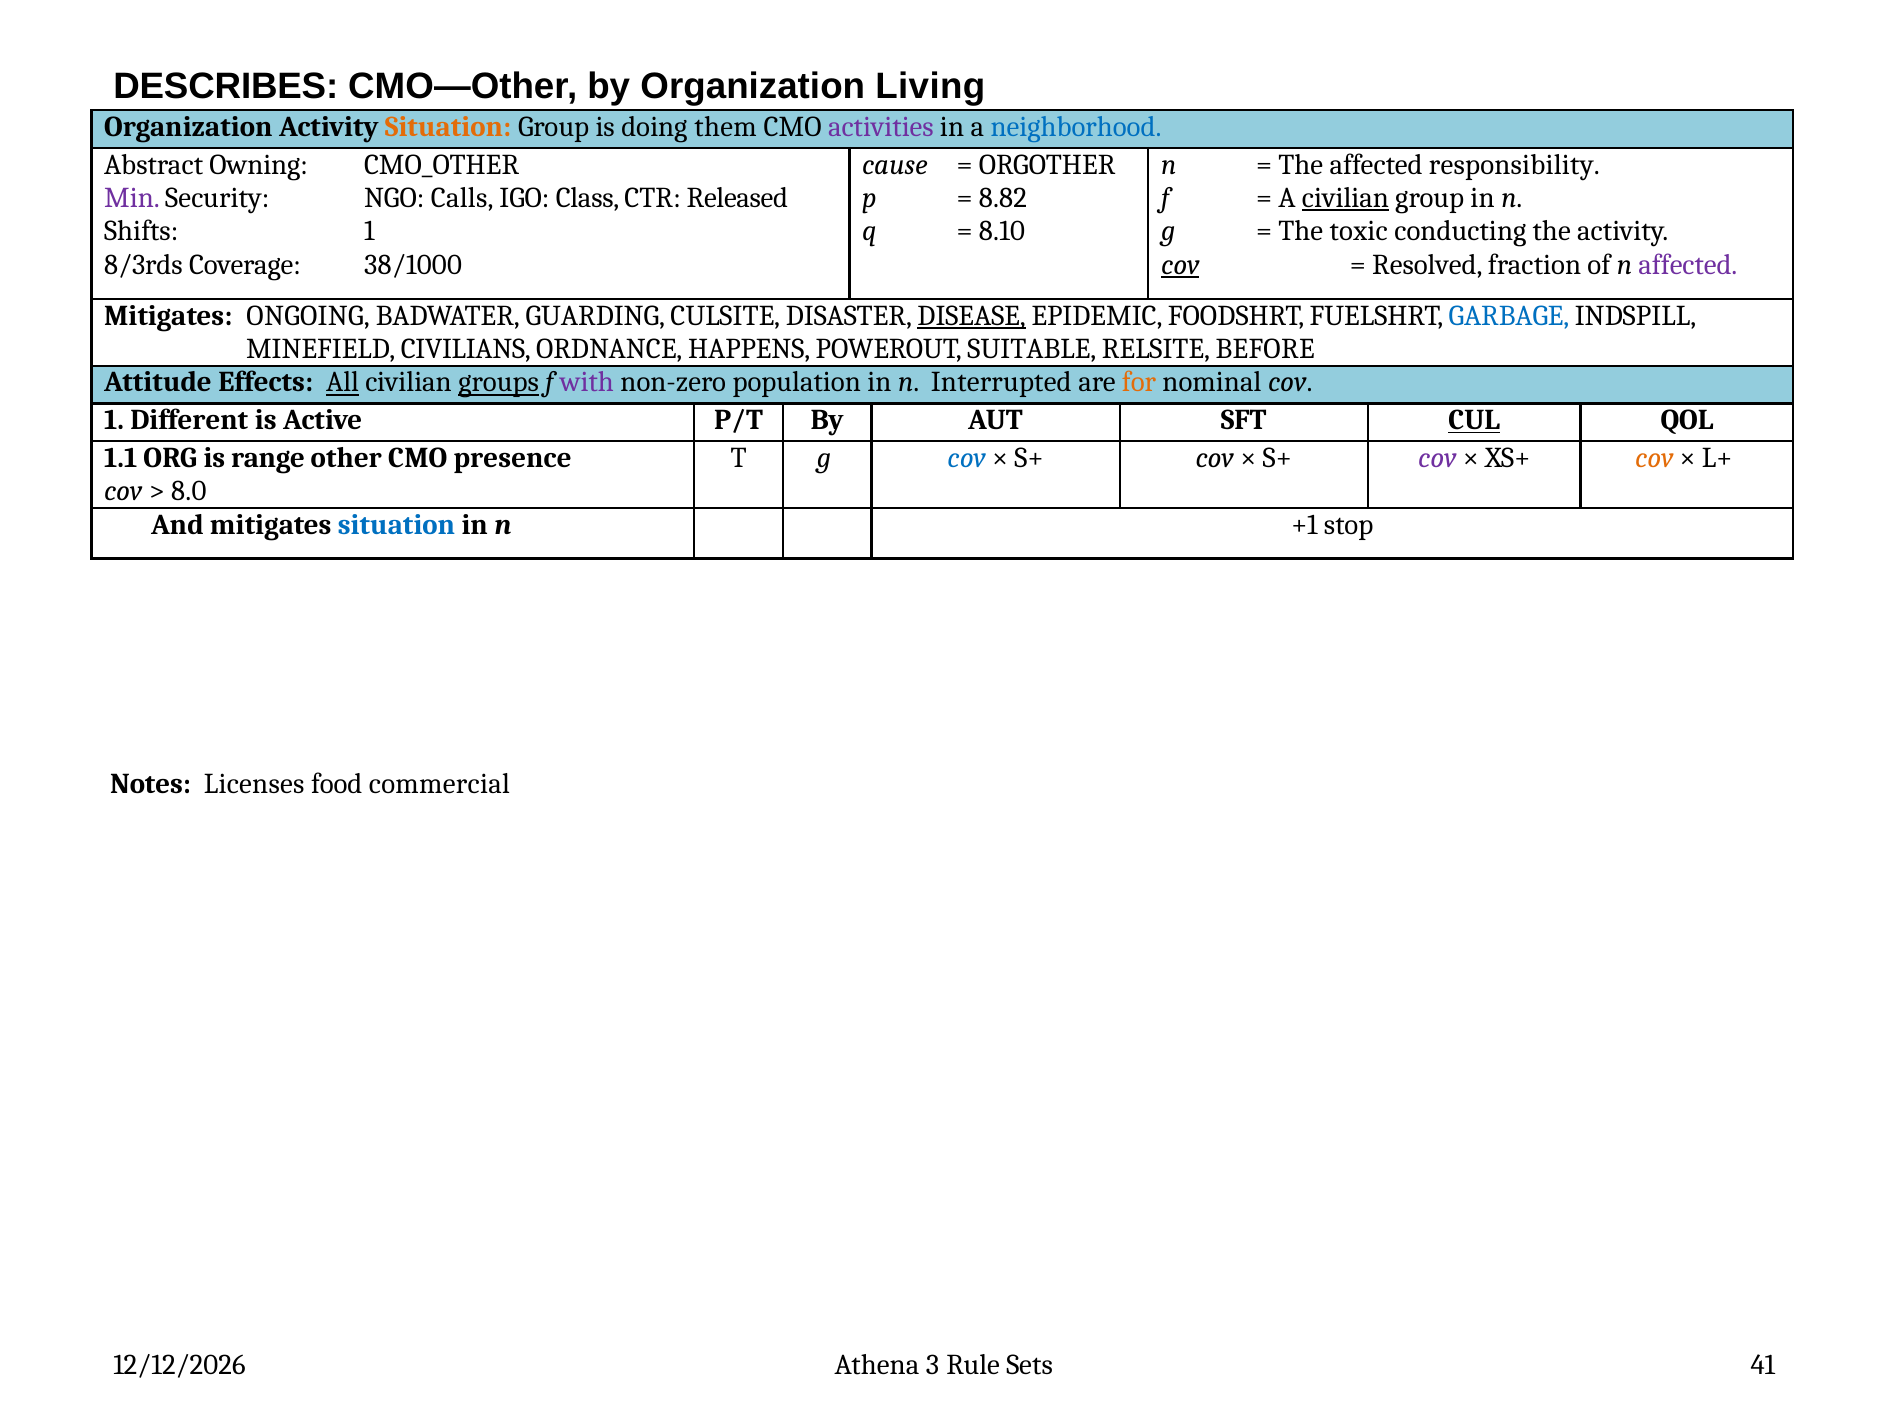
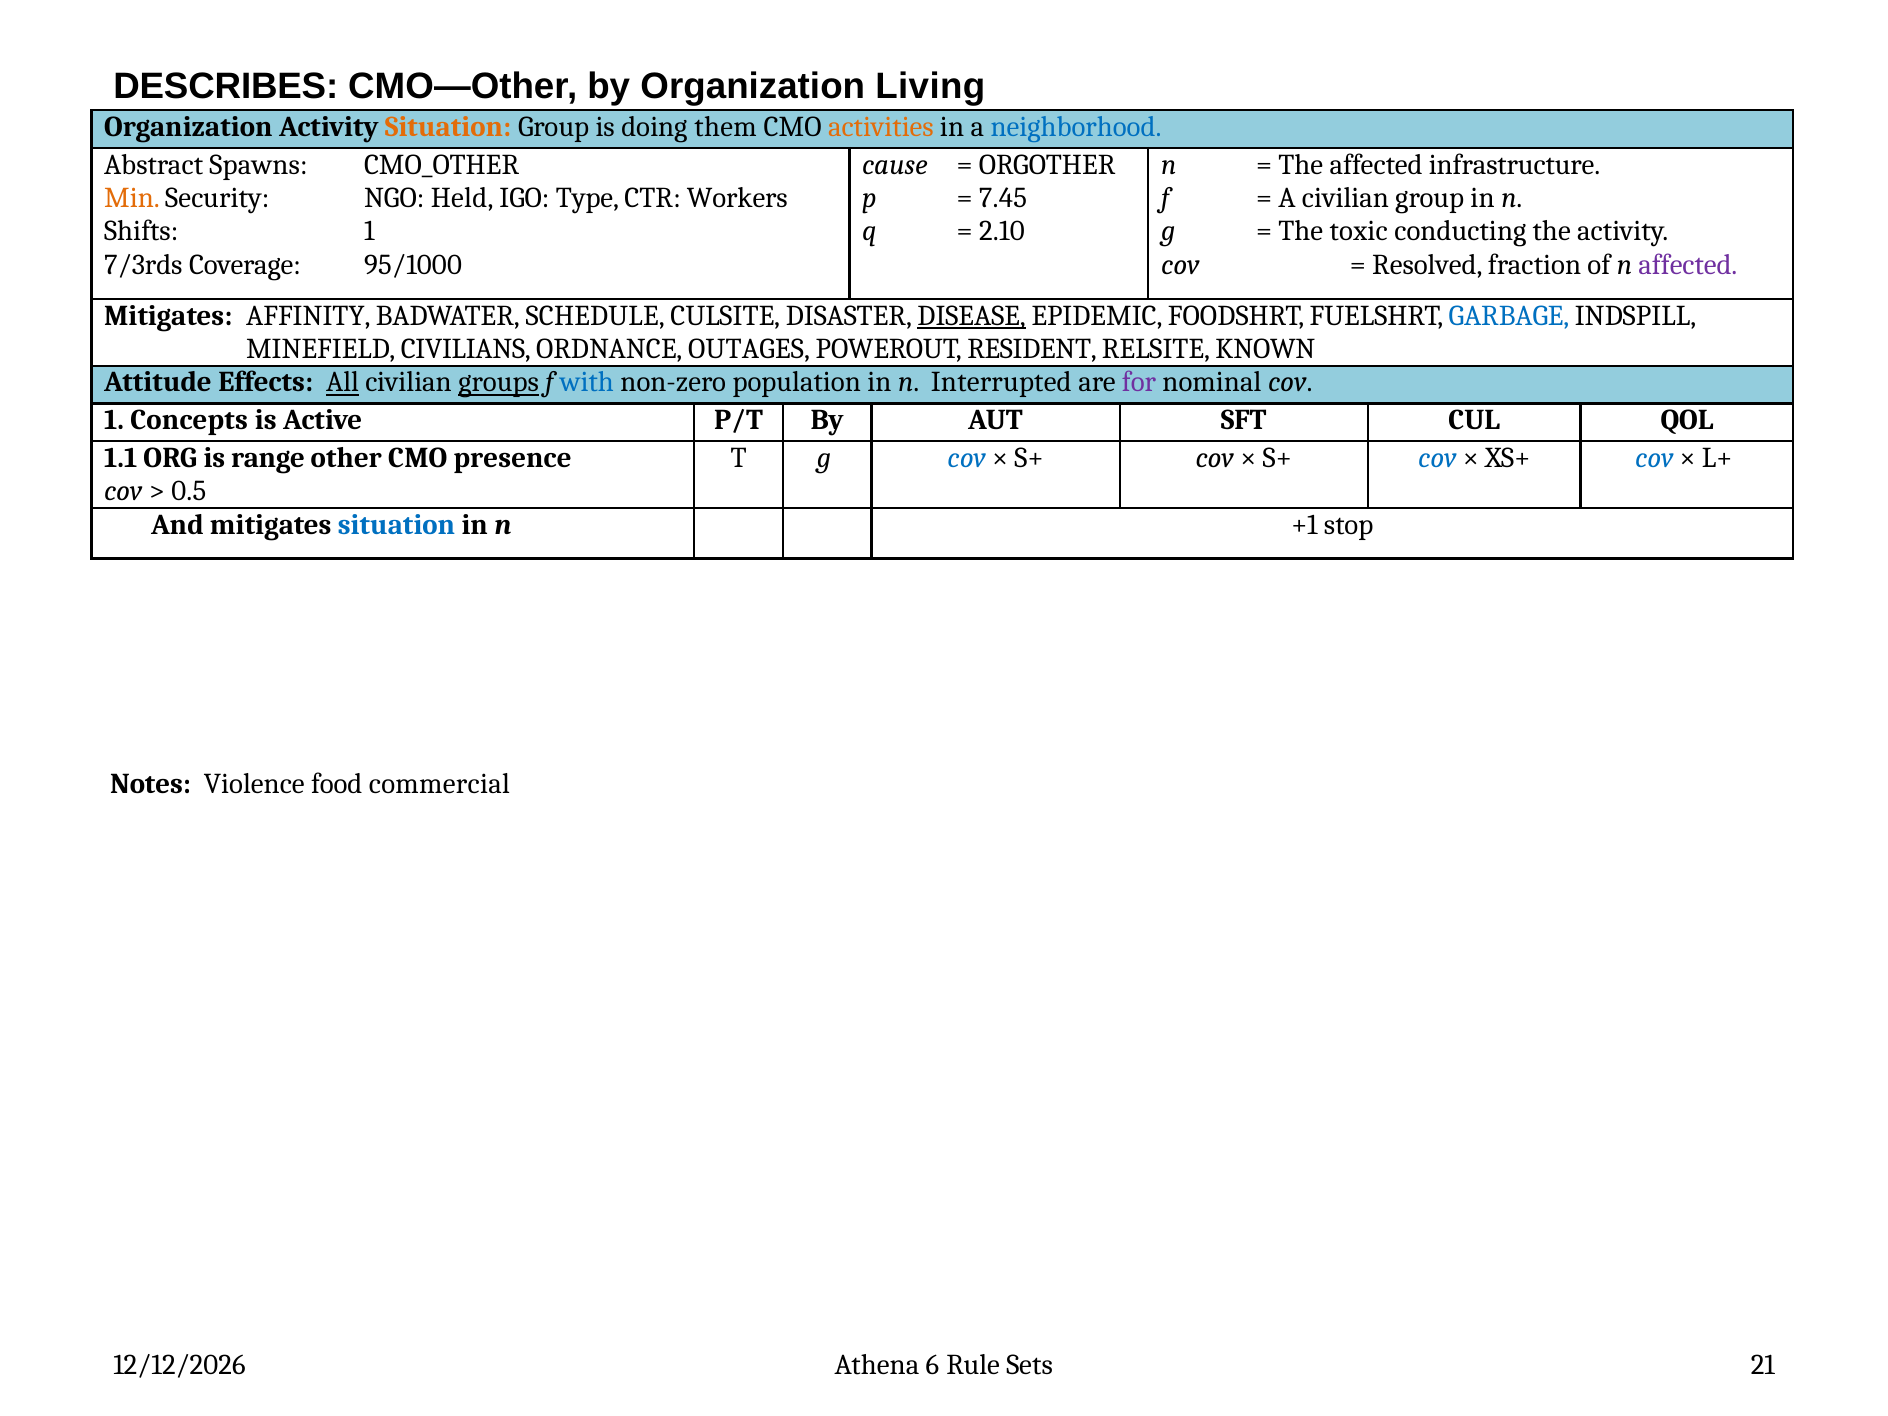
activities colour: purple -> orange (881, 127)
Owning: Owning -> Spawns (259, 164)
responsibility: responsibility -> infrastructure (1515, 164)
Min colour: purple -> orange (132, 198)
Calls: Calls -> Held (462, 198)
Class: Class -> Type (587, 198)
Released: Released -> Workers (737, 198)
8.82: 8.82 -> 7.45 (1003, 198)
civilian underline: present -> none (1345, 198)
8.10: 8.10 -> 2.10 (1002, 231)
8/3rds: 8/3rds -> 7/3rds (143, 265)
38/1000: 38/1000 -> 95/1000 (413, 265)
cov underline: present -> none (1180, 265)
ONGOING: ONGOING -> AFFINITY (308, 316)
GUARDING: GUARDING -> SCHEDULE (595, 316)
HAPPENS: HAPPENS -> OUTAGES (749, 349)
SUITABLE: SUITABLE -> RESIDENT (1032, 349)
BEFORE: BEFORE -> KNOWN (1265, 349)
with colour: purple -> blue (587, 382)
for colour: orange -> purple (1139, 382)
Different: Different -> Concepts (189, 420)
CUL underline: present -> none (1474, 420)
cov colour: purple -> blue (1437, 458)
cov colour: orange -> blue (1654, 458)
8.0: 8.0 -> 0.5 (189, 491)
Licenses: Licenses -> Violence (254, 784)
3: 3 -> 6 (932, 1365)
41: 41 -> 21 (1763, 1365)
